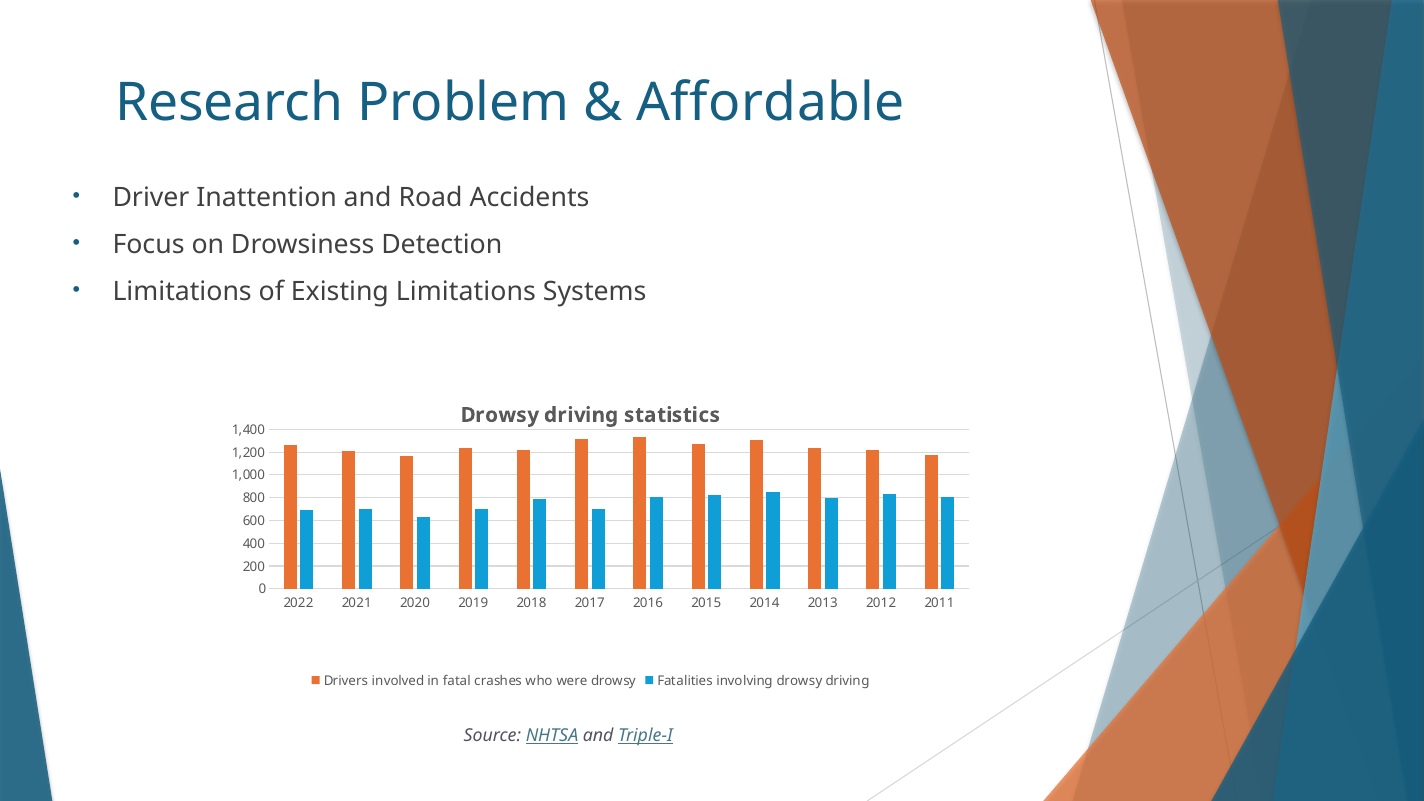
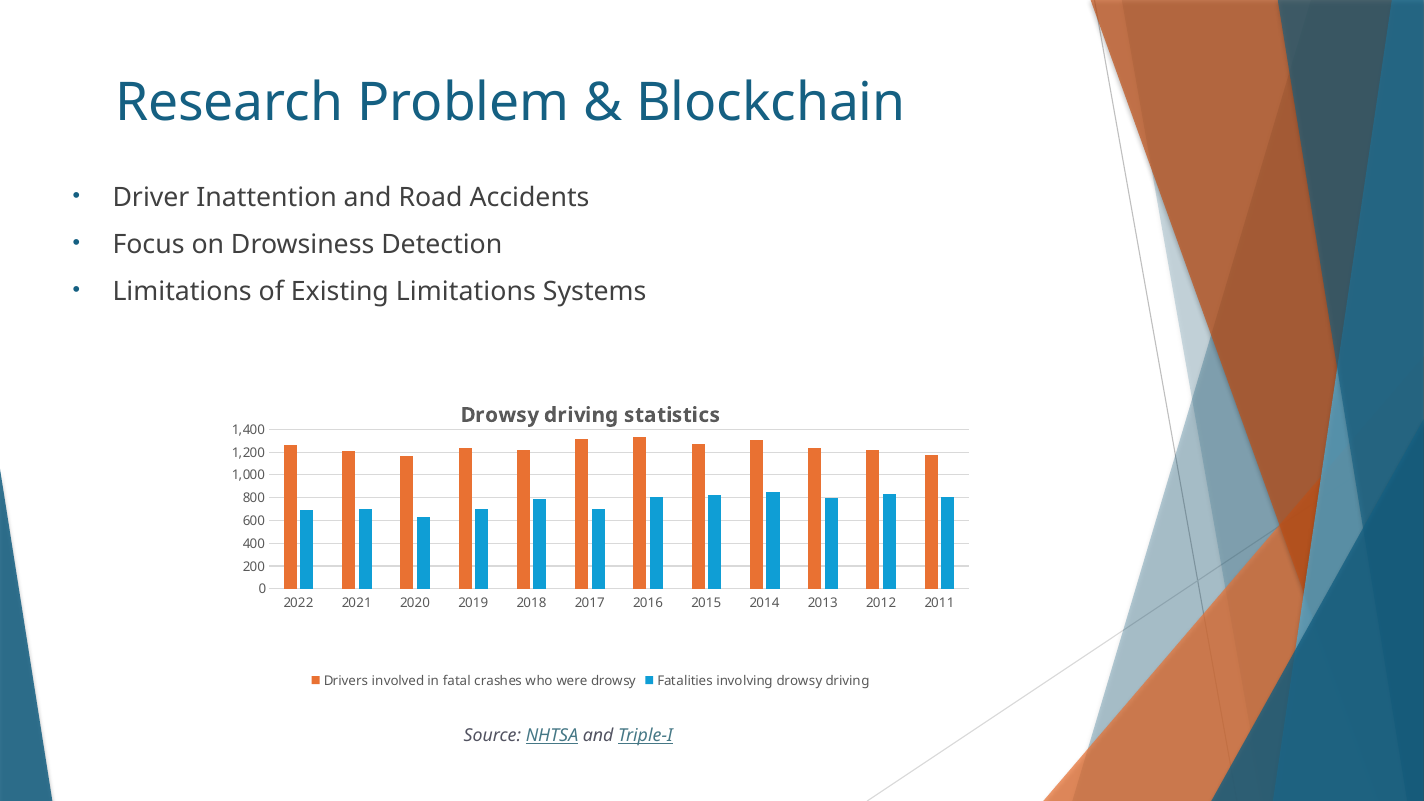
Affordable: Affordable -> Blockchain (771, 103)
